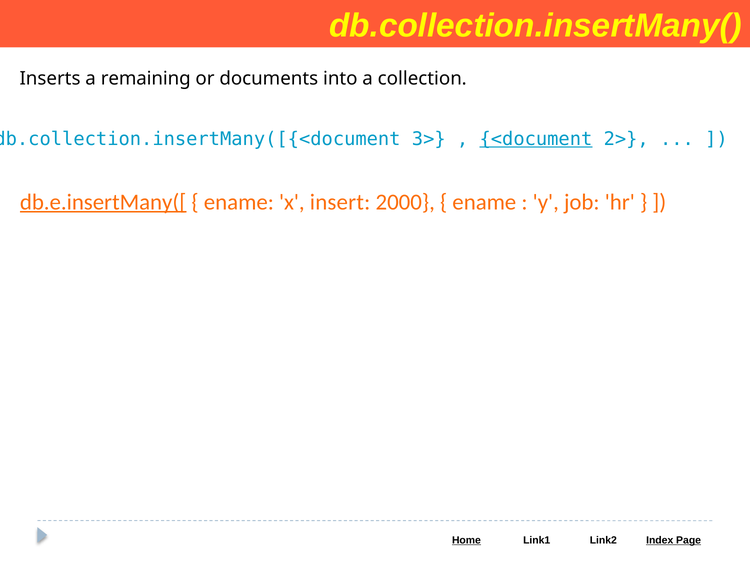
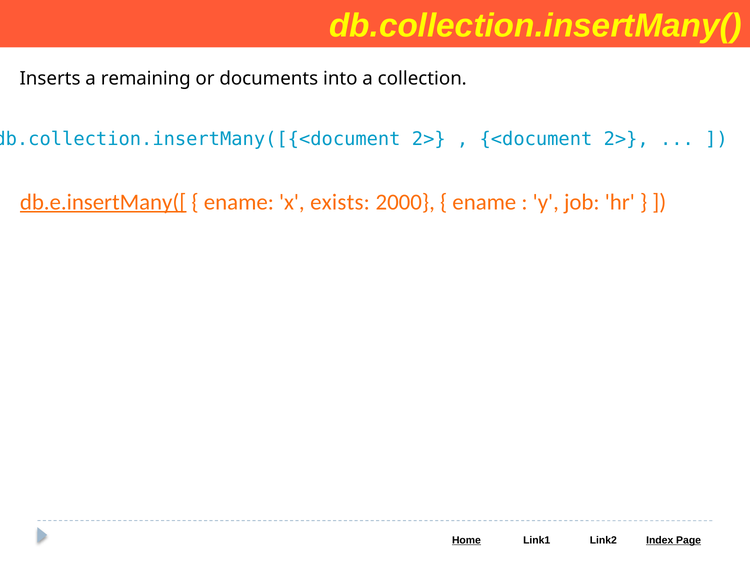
3>: 3> -> 2> (429, 139)
<document underline: present -> none (536, 139)
insert: insert -> exists (340, 202)
